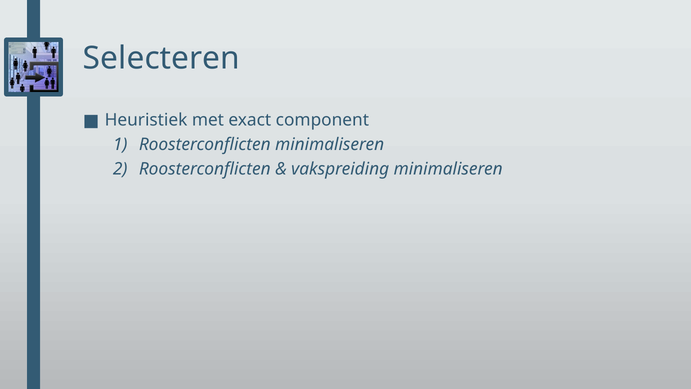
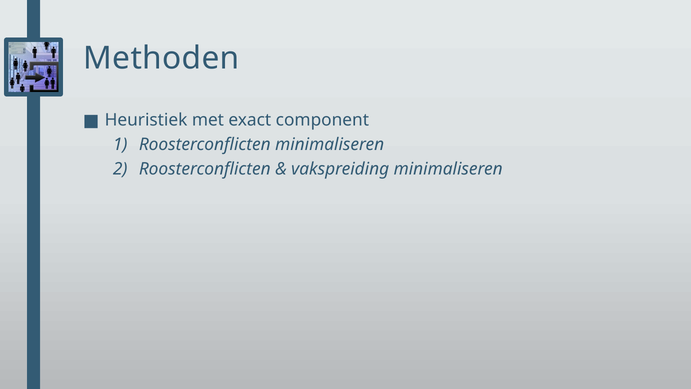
Selecteren: Selecteren -> Methoden (161, 58)
